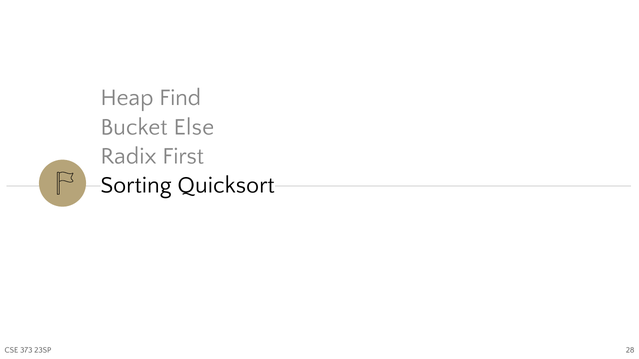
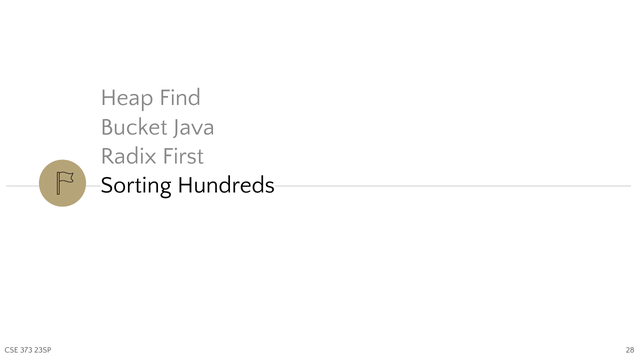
Else: Else -> Java (194, 127)
Quicksort: Quicksort -> Hundreds (226, 185)
